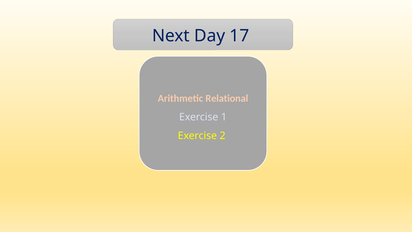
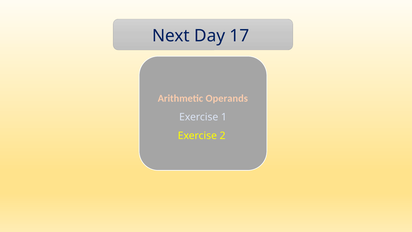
Relational: Relational -> Operands (227, 98)
